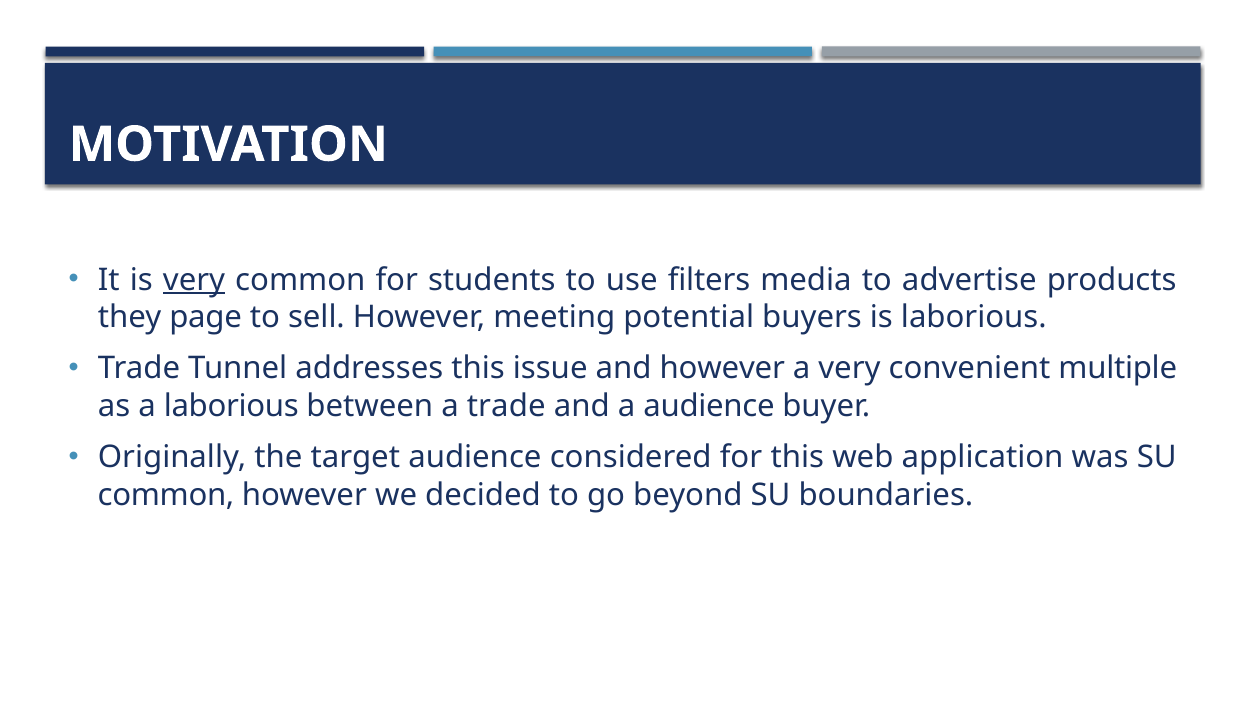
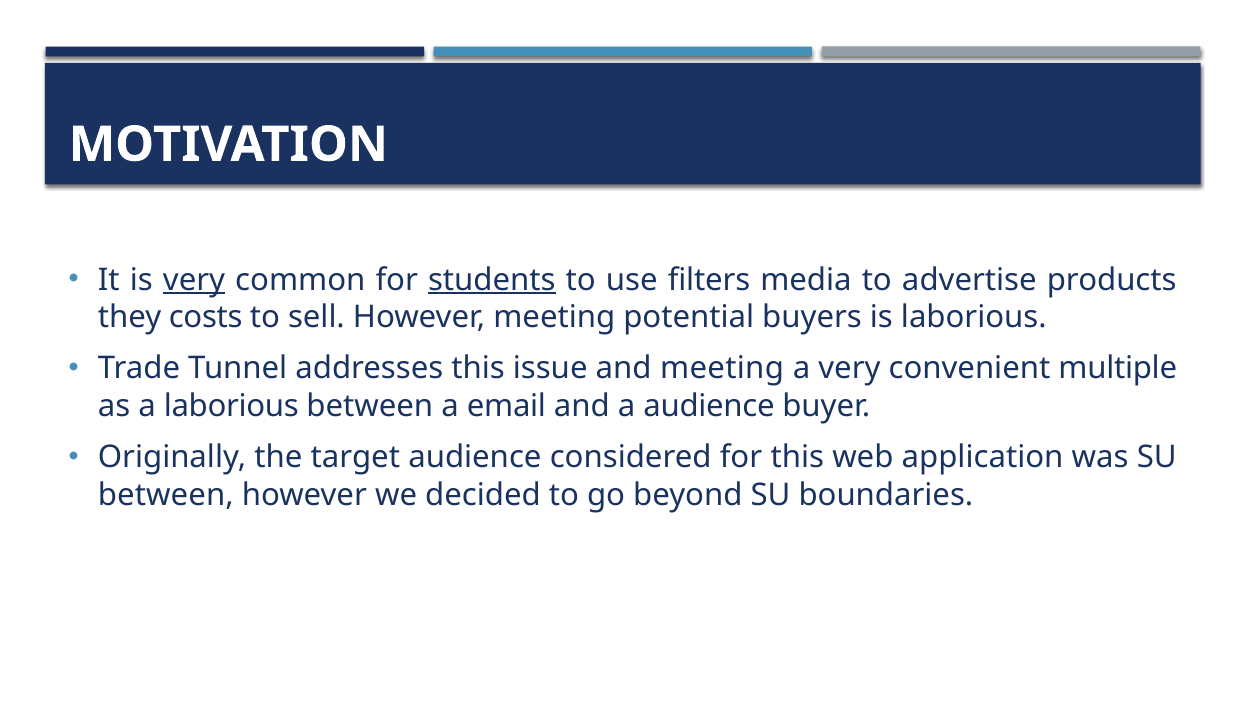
students underline: none -> present (492, 280)
page: page -> costs (206, 317)
and however: however -> meeting (722, 369)
a trade: trade -> email (506, 406)
common: common -> between (166, 495)
